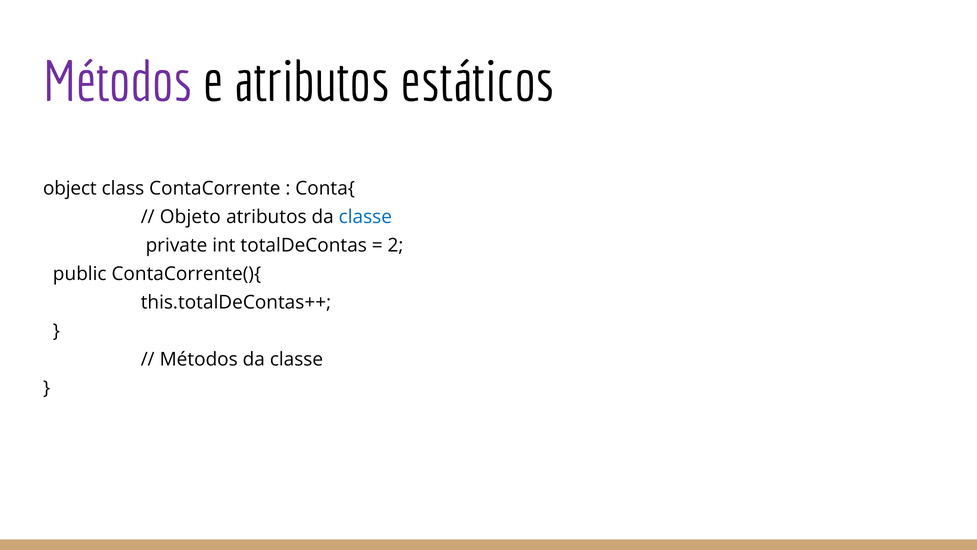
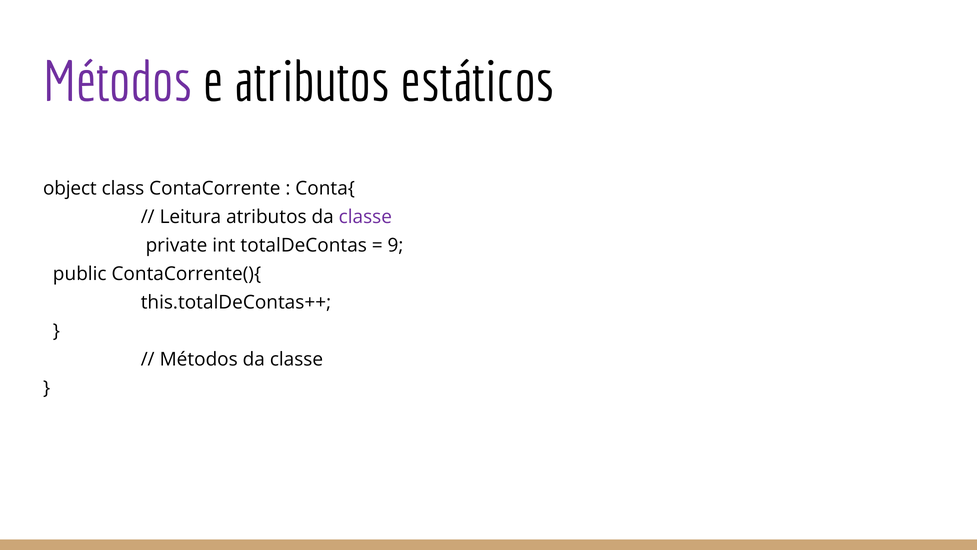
Objeto: Objeto -> Leitura (190, 217)
classe colour: blue -> purple (365, 217)
2: 2 -> 9 (396, 245)
